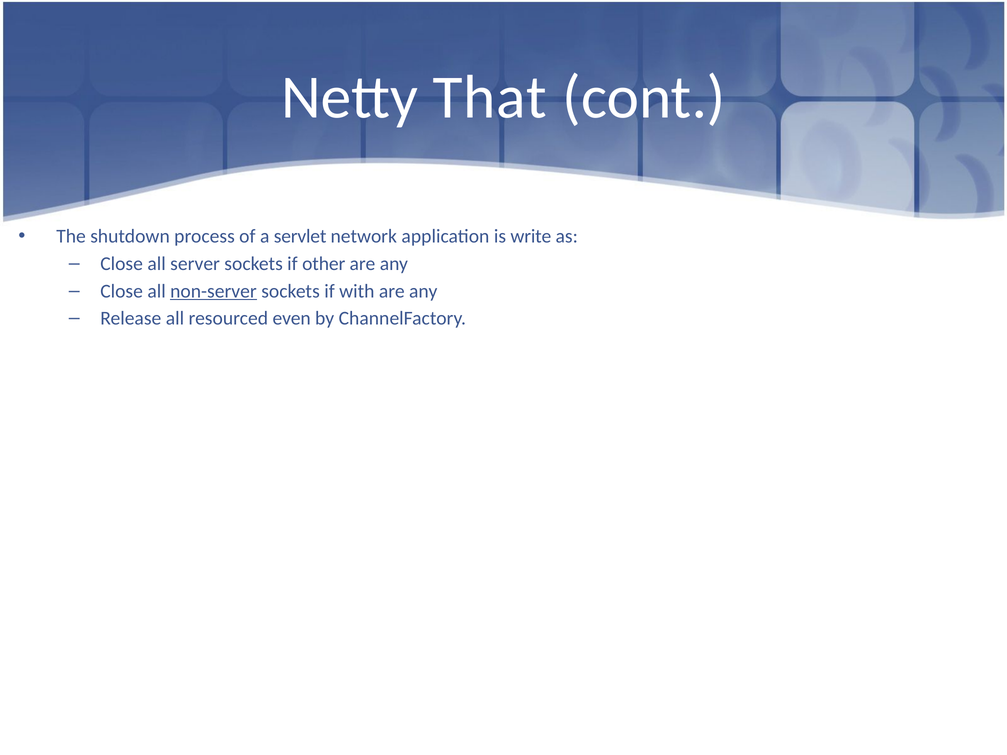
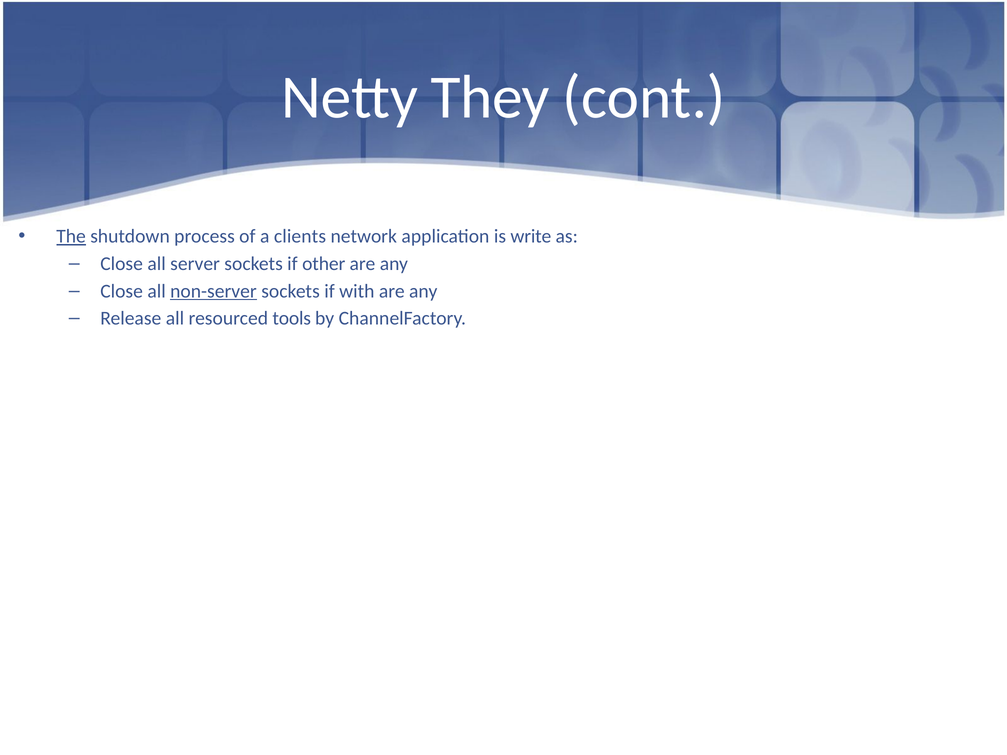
That: That -> They (490, 97)
The underline: none -> present (71, 236)
servlet: servlet -> clients (300, 236)
even: even -> tools (292, 319)
